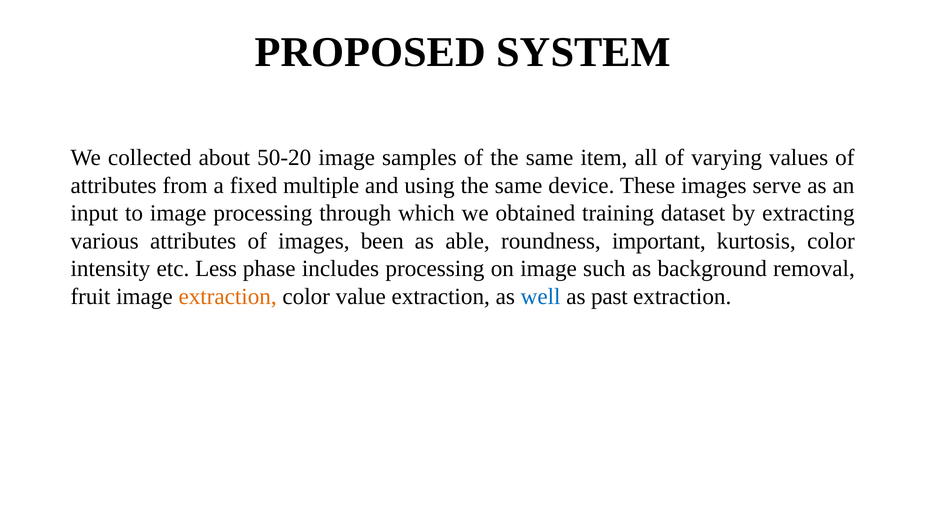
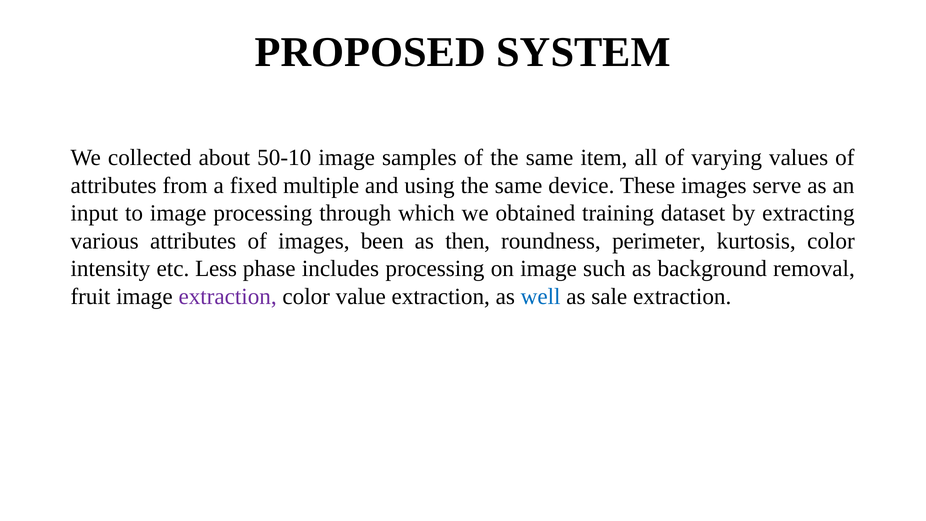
50-20: 50-20 -> 50-10 (284, 158)
able: able -> then (468, 241)
important: important -> perimeter (659, 241)
extraction colour: orange -> purple (228, 297)
past: past -> sale (609, 297)
